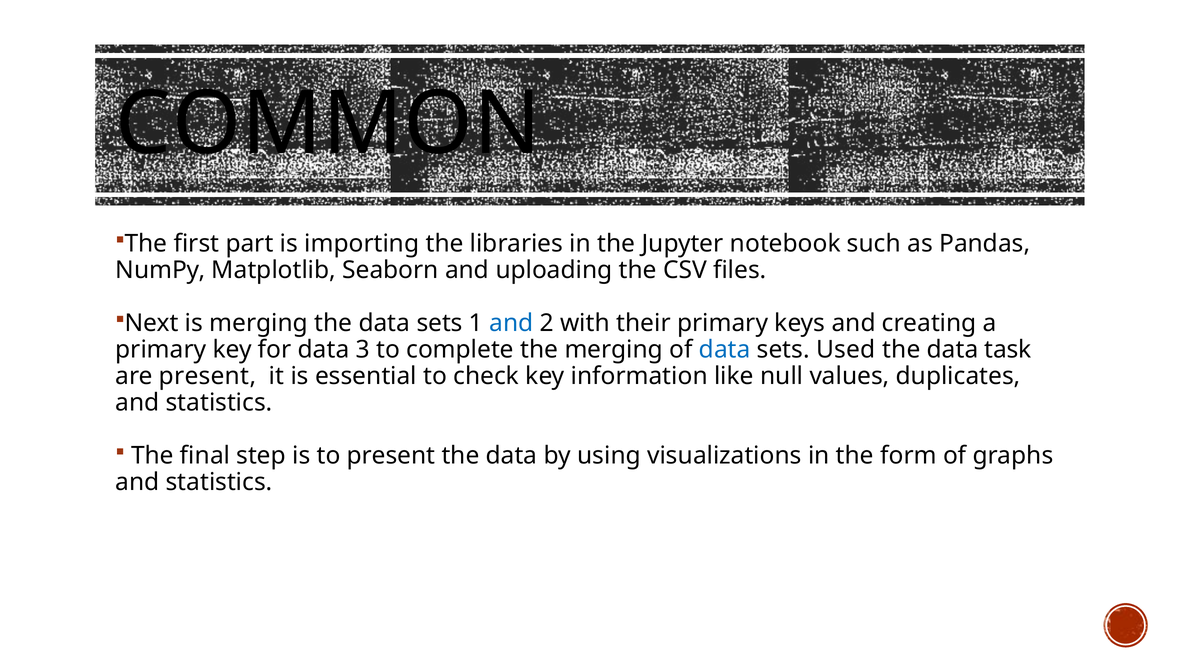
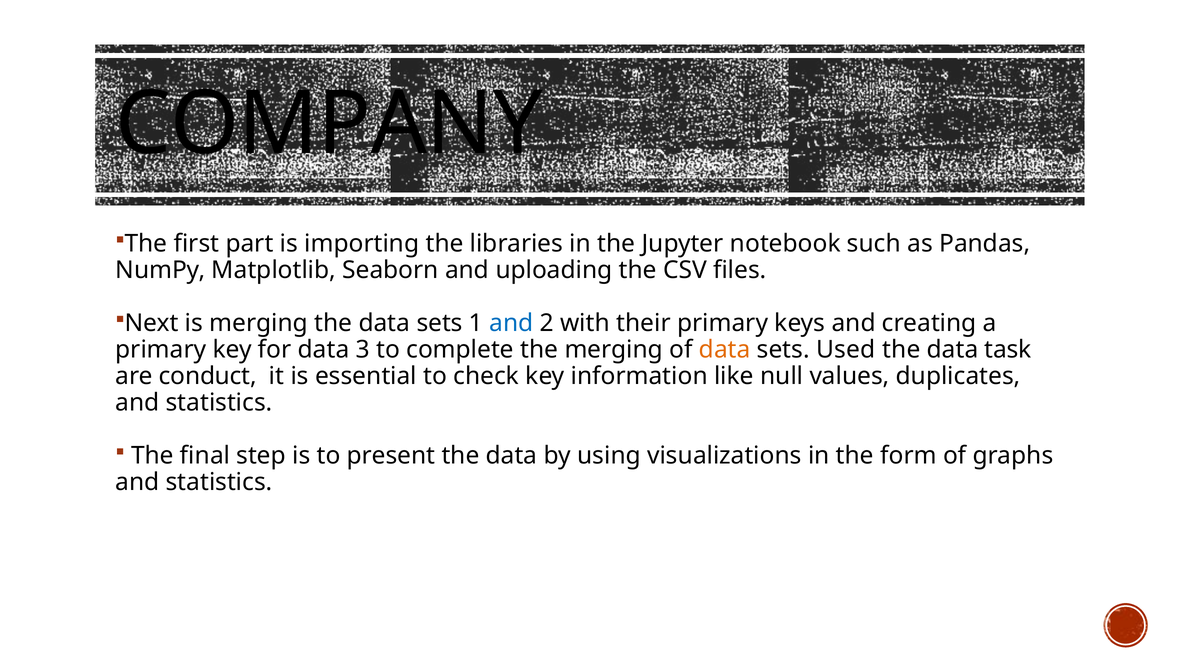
COMMON: COMMON -> COMPANY (329, 124)
data colour: blue -> orange (725, 350)
are present: present -> conduct (208, 376)
